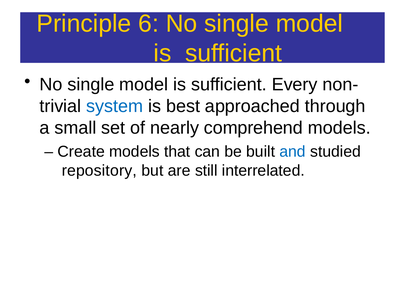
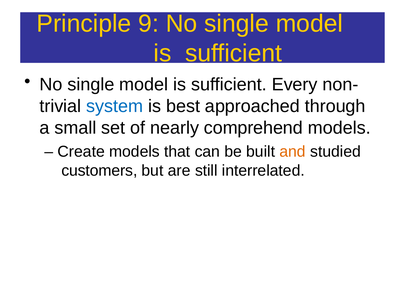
6: 6 -> 9 (149, 24)
and colour: blue -> orange (293, 152)
repository: repository -> customers (99, 171)
